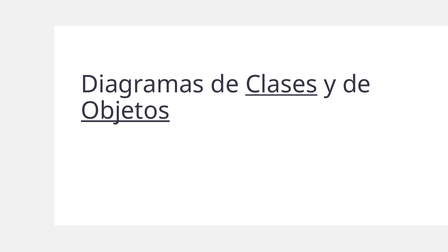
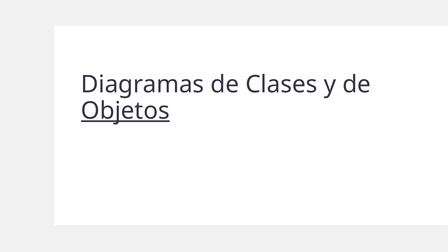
Clases underline: present -> none (281, 84)
